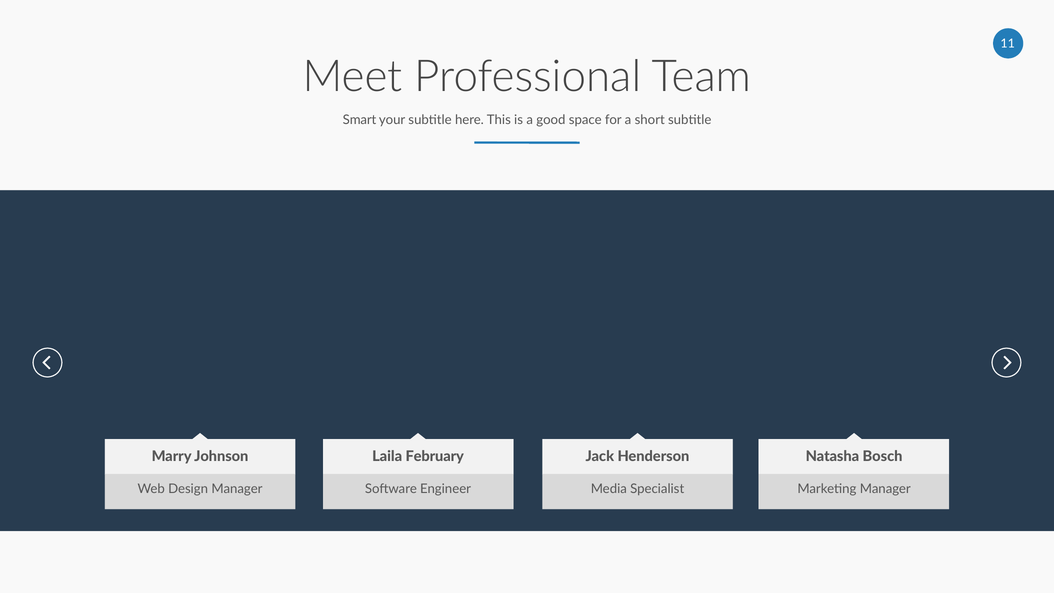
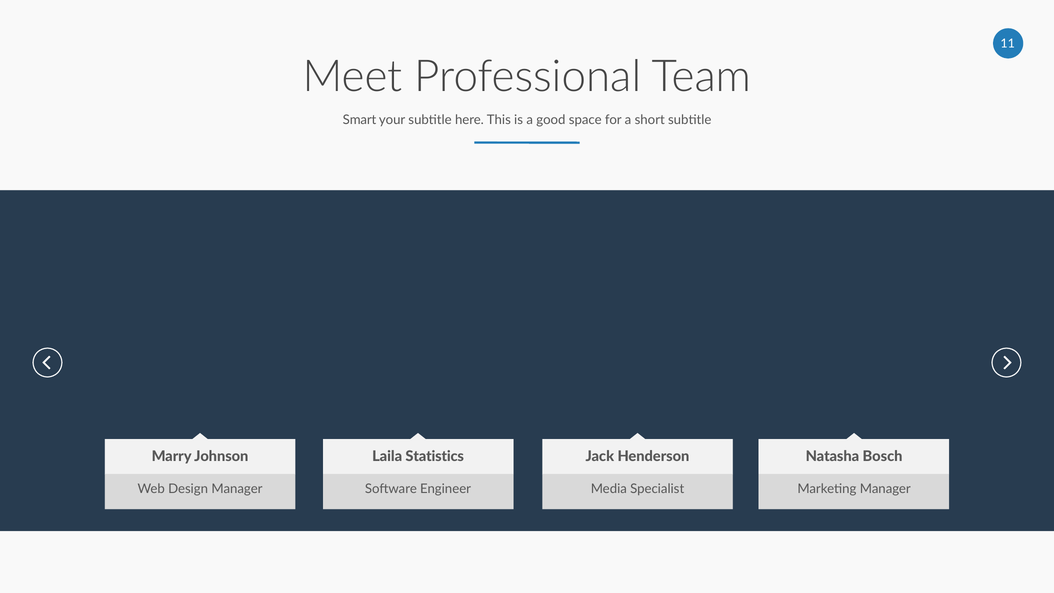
February: February -> Statistics (435, 456)
